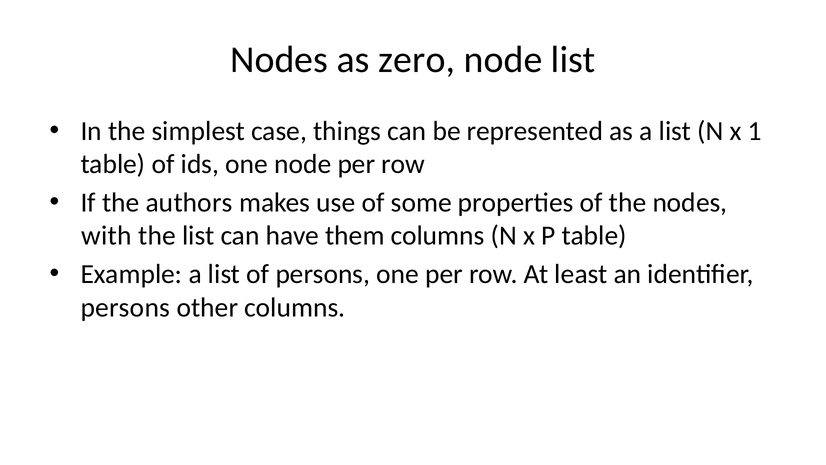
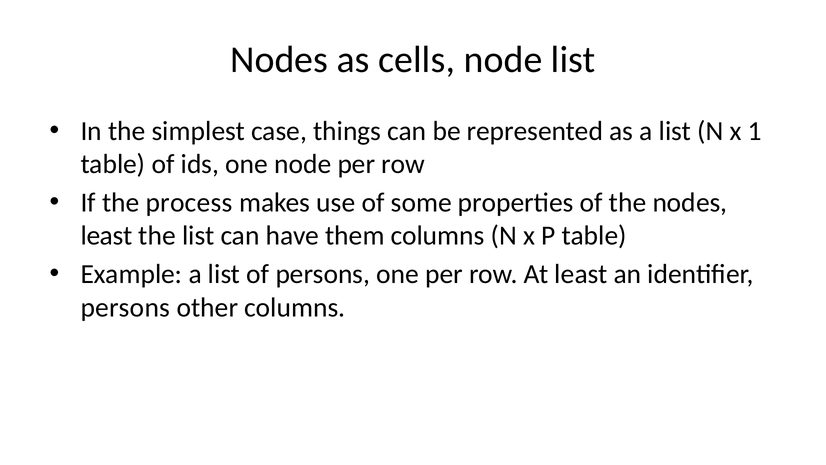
zero: zero -> cells (417, 60)
authors: authors -> process (189, 203)
with: with -> least (107, 236)
